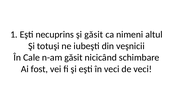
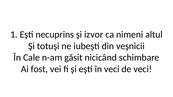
şi găsit: găsit -> izvor (94, 35)
